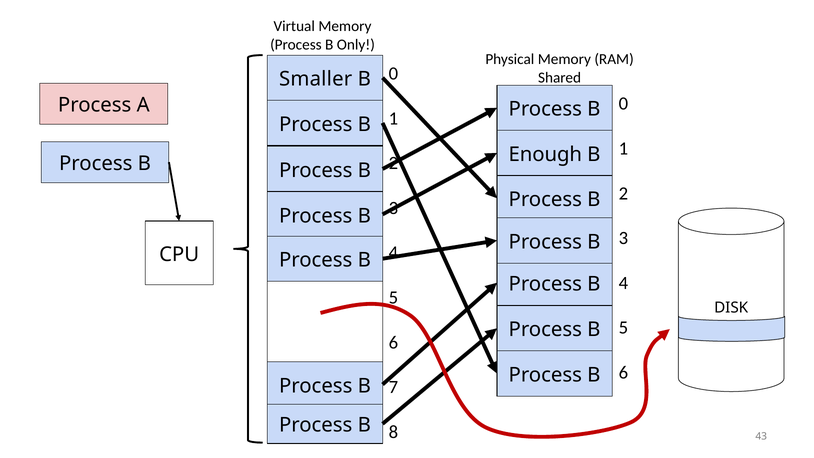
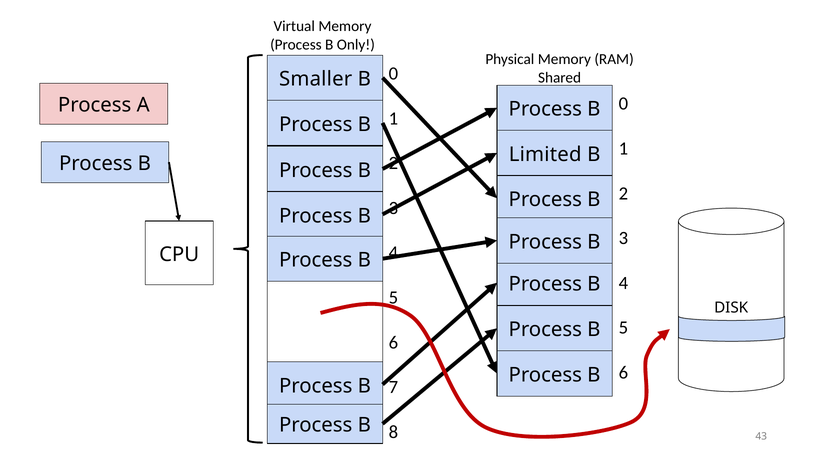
Enough: Enough -> Limited (545, 154)
